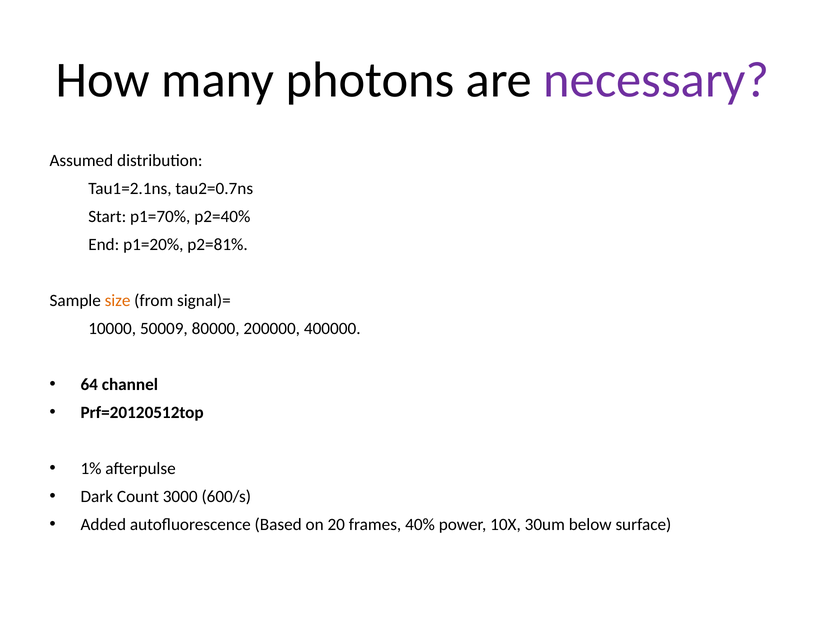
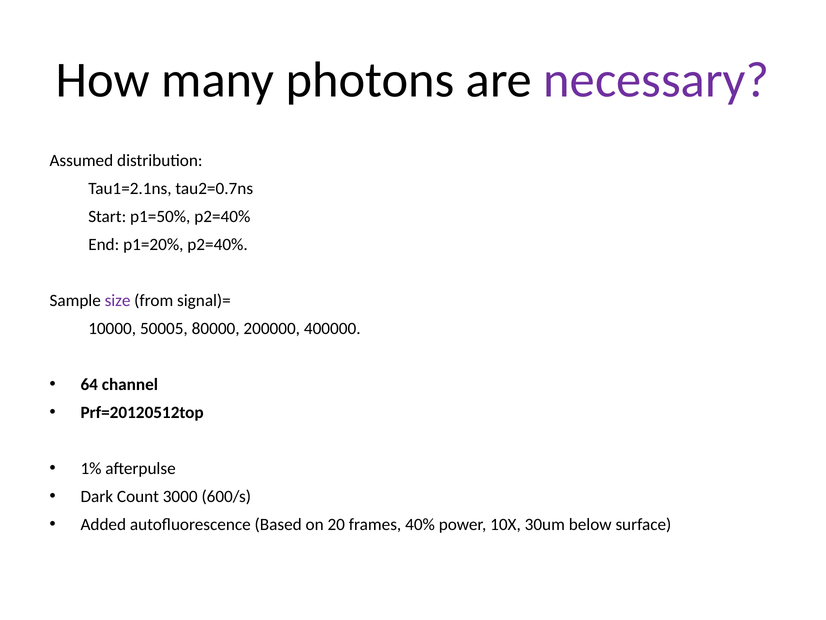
p1=70%: p1=70% -> p1=50% (160, 216)
p1=20% p2=81%: p2=81% -> p2=40% (218, 244)
size colour: orange -> purple (118, 300)
50009: 50009 -> 50005 (164, 328)
